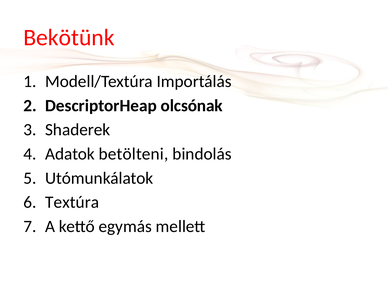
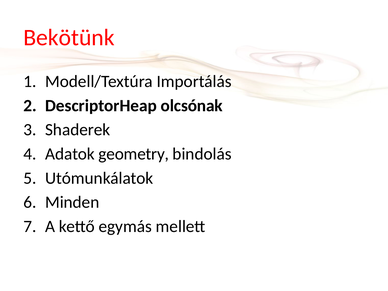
betölteni: betölteni -> geometry (134, 154)
Textúra: Textúra -> Minden (72, 202)
